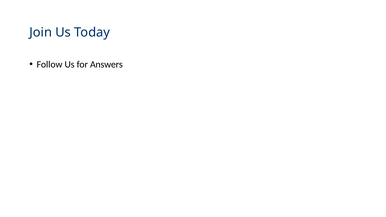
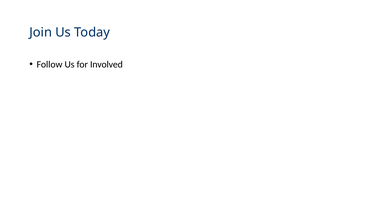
Answers: Answers -> Involved (106, 64)
